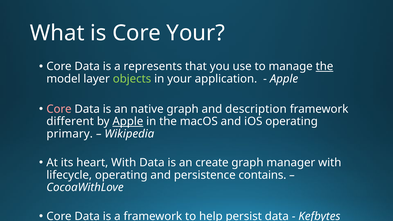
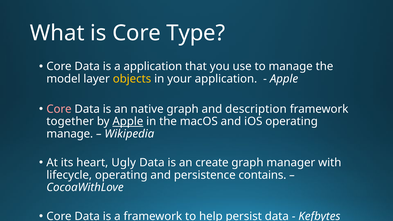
Core Your: Your -> Type (196, 33)
a represents: represents -> application (153, 66)
the underline: present -> none (324, 66)
objects colour: light green -> yellow (132, 79)
different: different -> together (70, 121)
primary: primary -> manage (70, 134)
heart With: With -> Ugly (124, 163)
